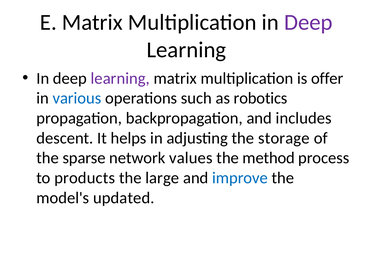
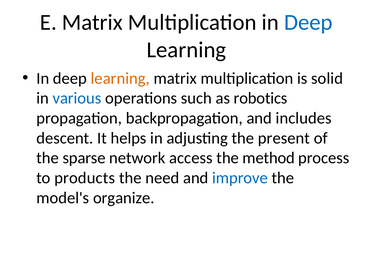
Deep colour: purple -> blue (308, 22)
learning colour: purple -> orange (120, 78)
offer: offer -> solid (327, 78)
storage: storage -> present (284, 138)
values: values -> access (191, 158)
large: large -> need (162, 178)
updated: updated -> organize (124, 198)
